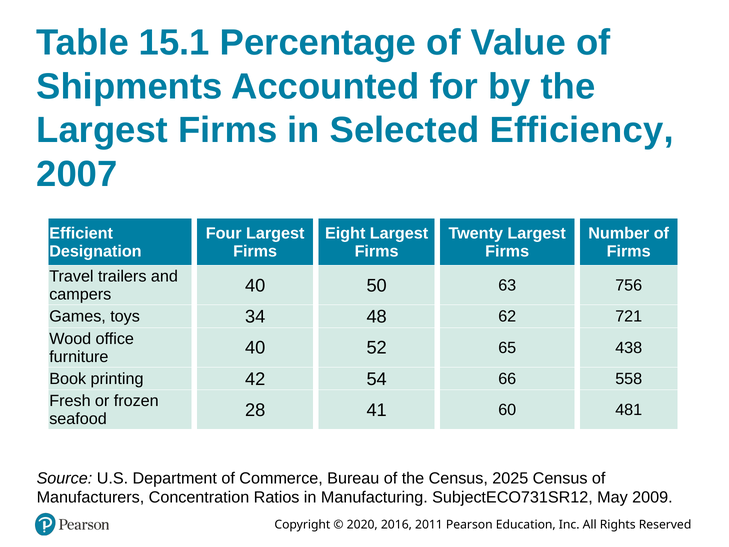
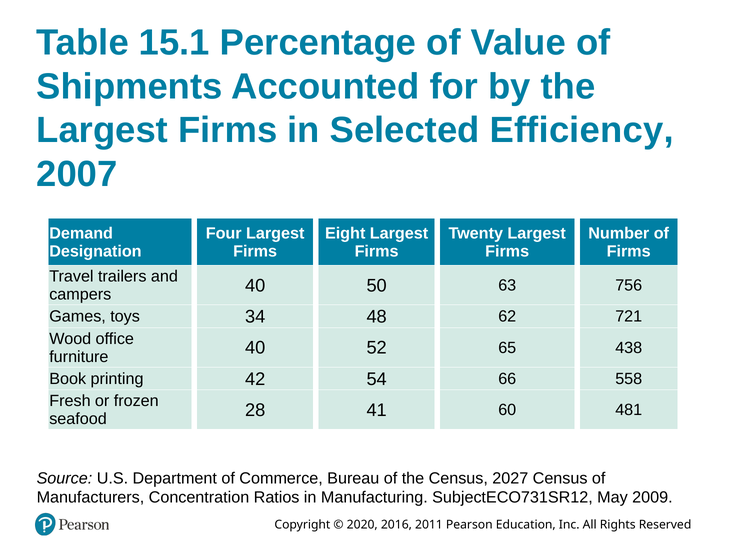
Efficient: Efficient -> Demand (81, 233)
2025: 2025 -> 2027 (510, 478)
